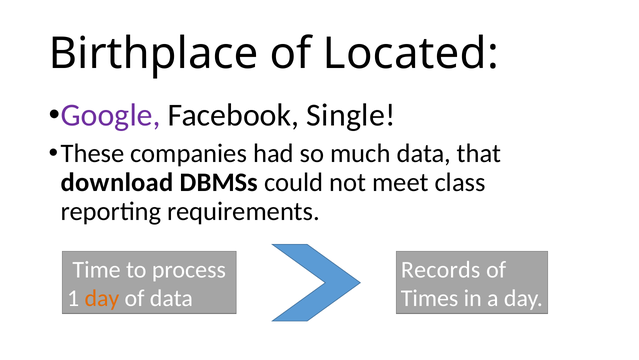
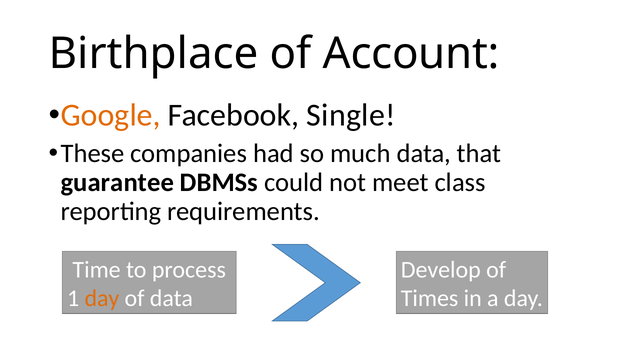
Located: Located -> Account (411, 54)
Google colour: purple -> orange (111, 115)
download: download -> guarantee (117, 182)
Records: Records -> Develop (441, 269)
